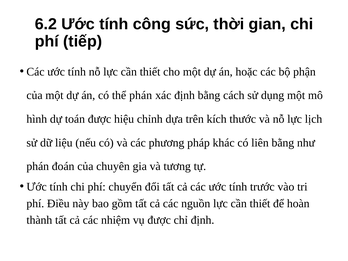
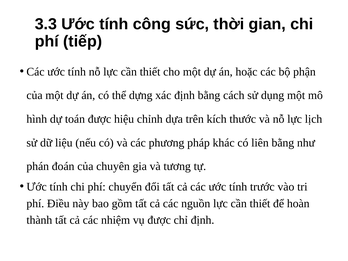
6.2: 6.2 -> 3.3 (46, 24)
thể phán: phán -> dựng (141, 95)
